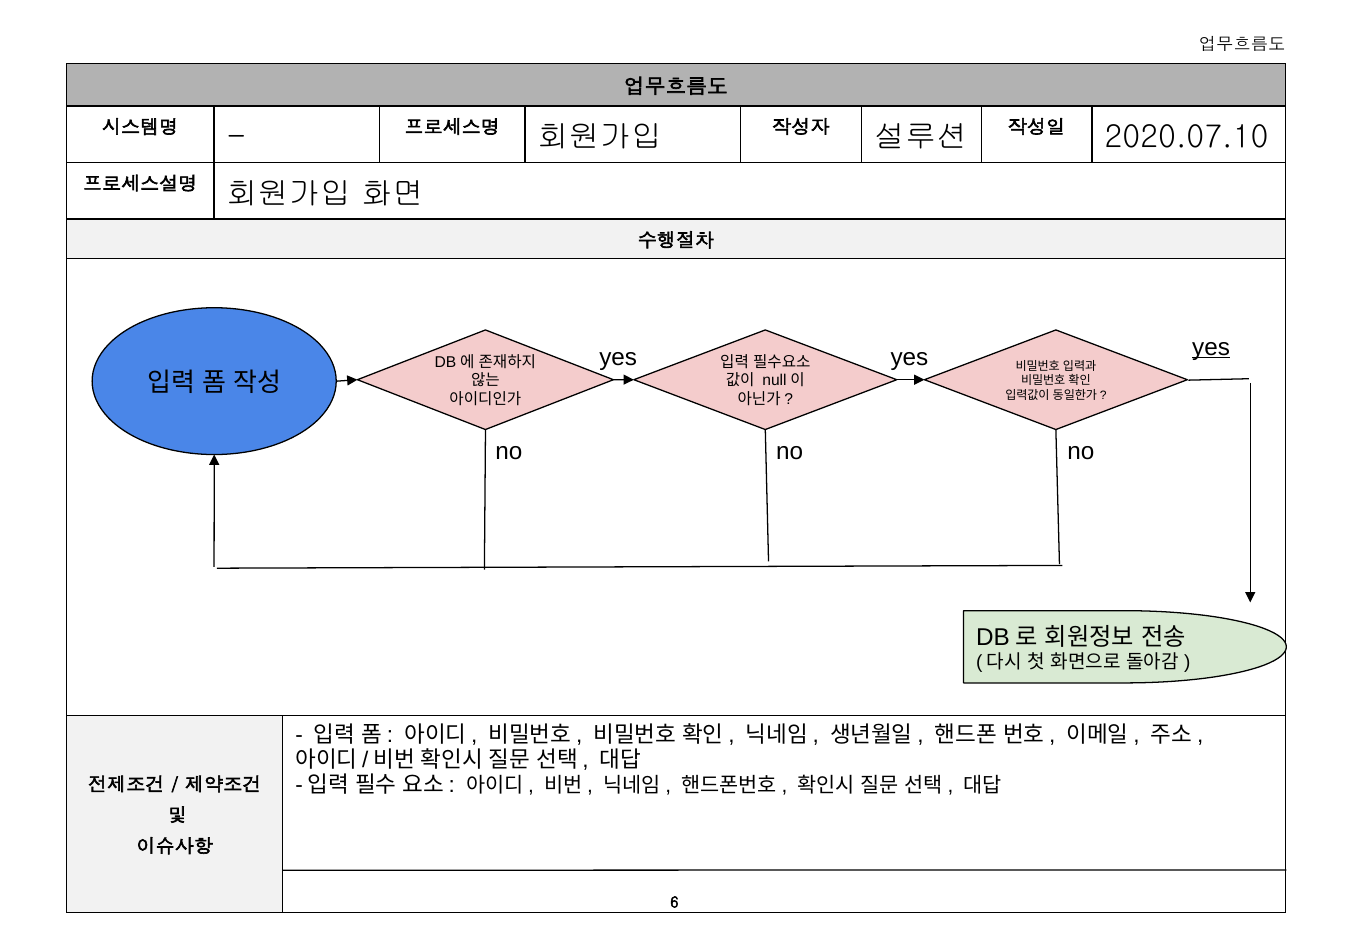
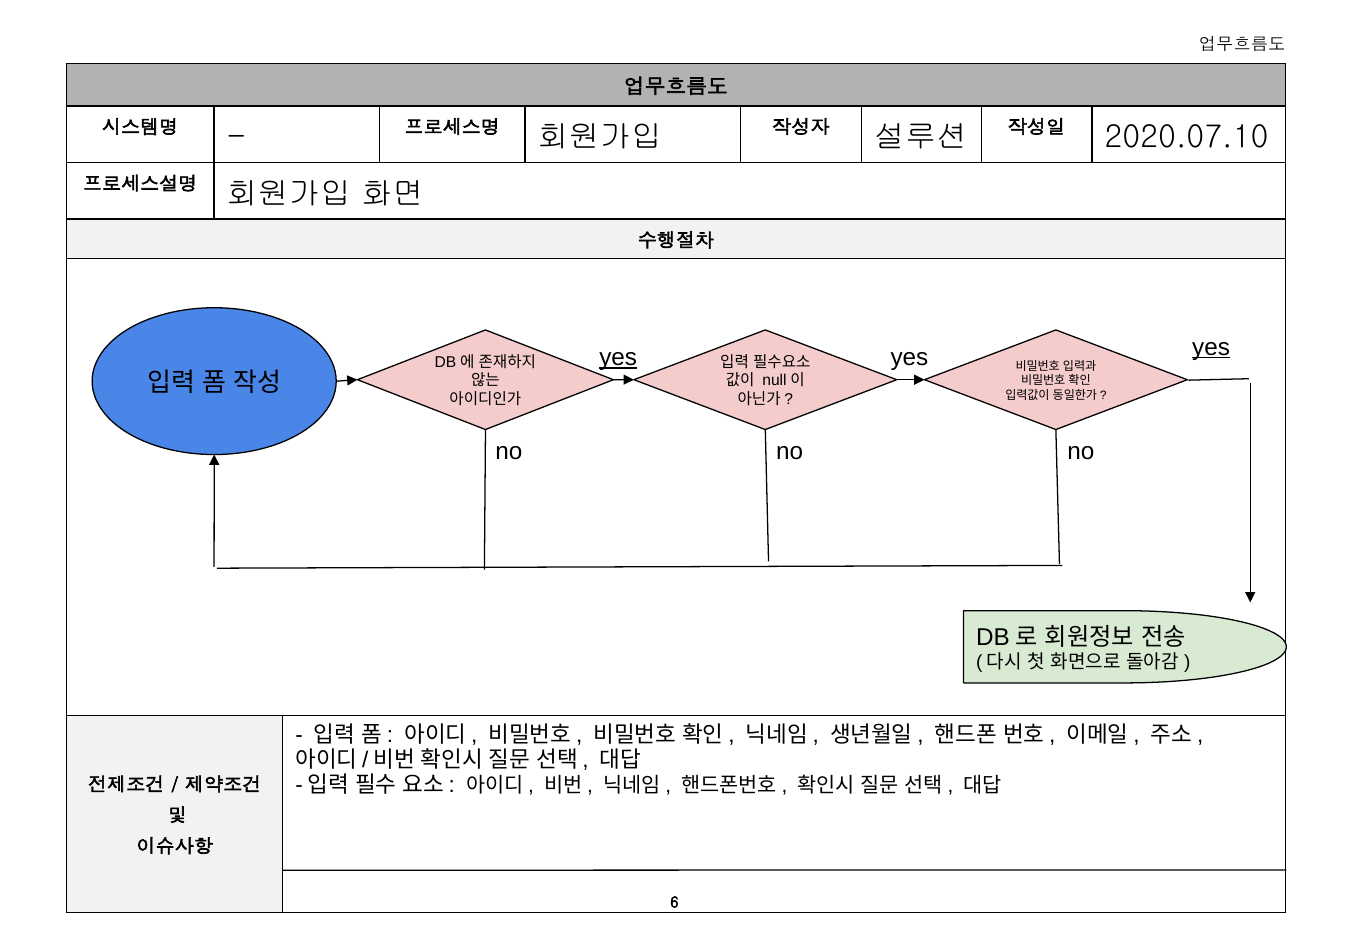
yes underline: none -> present (618, 358)
